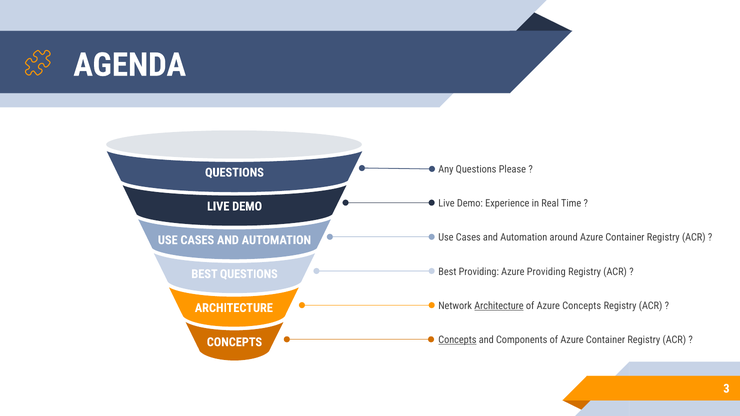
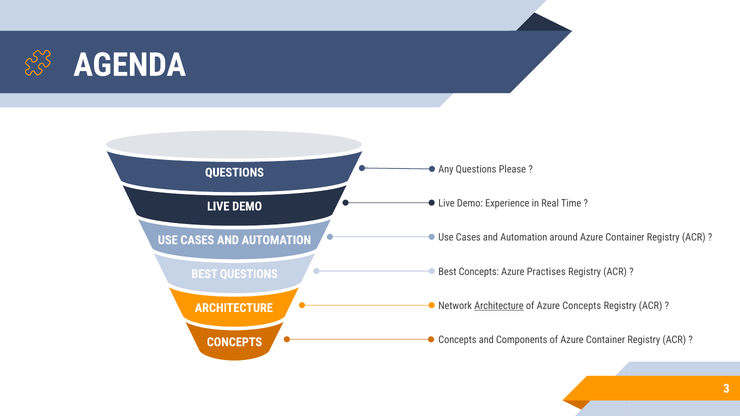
Best Providing: Providing -> Concepts (479, 272)
Azure Providing: Providing -> Practises (546, 272)
Concepts underline: present -> none (457, 340)
